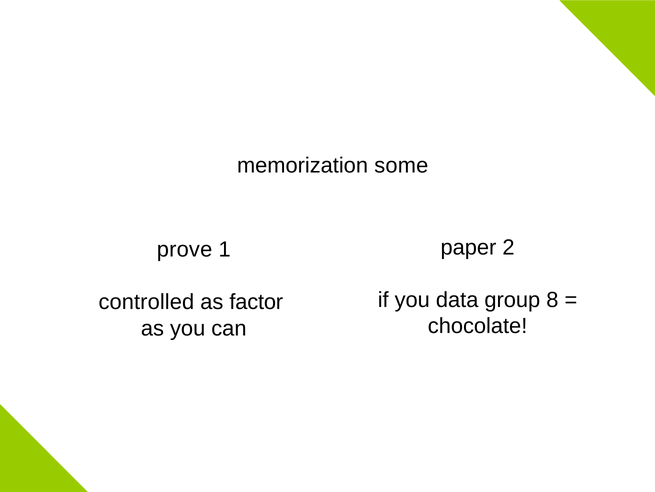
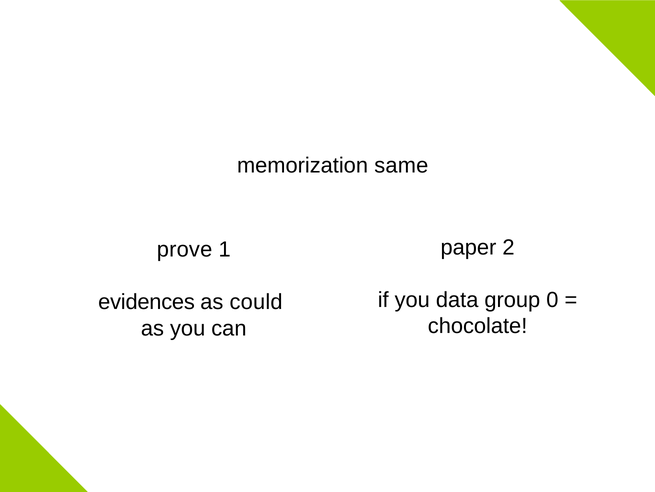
some: some -> same (401, 165)
8: 8 -> 0 (552, 299)
controlled: controlled -> evidences (147, 302)
factor: factor -> could (256, 302)
